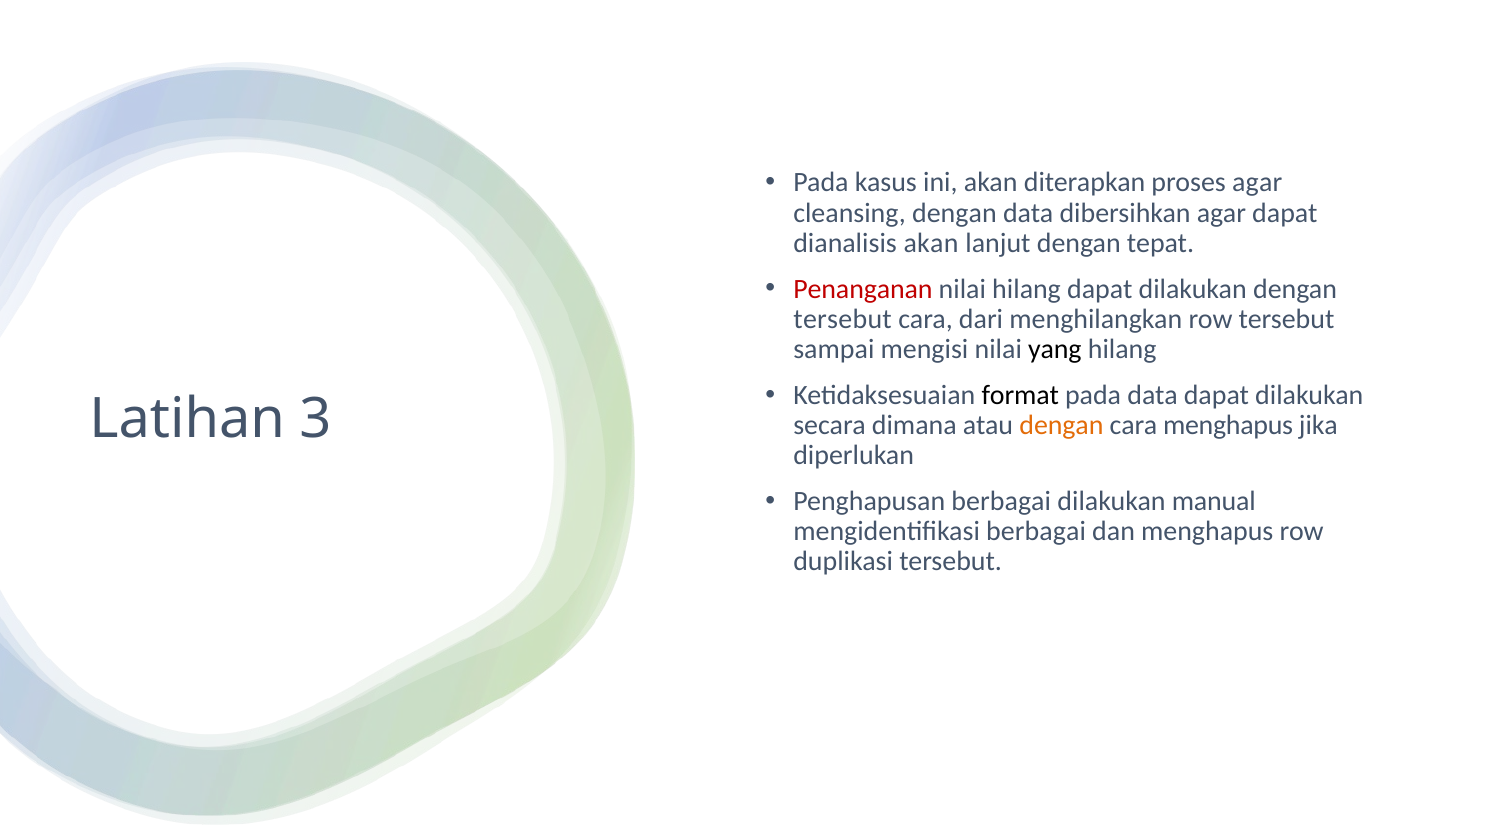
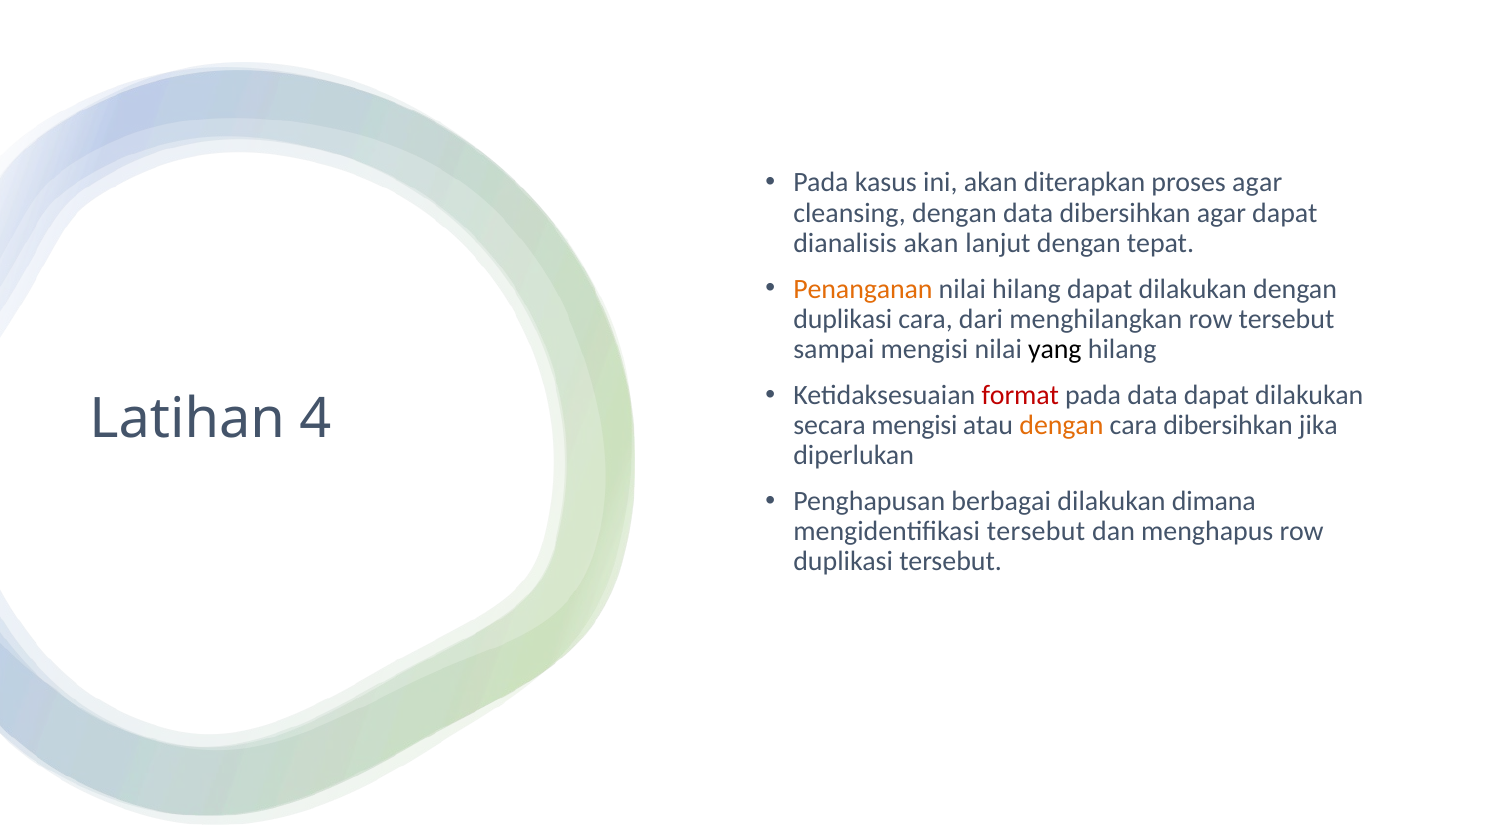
Penanganan colour: red -> orange (863, 289)
tersebut: tersebut -> duplikasi (843, 319)
format colour: black -> red (1020, 395)
3: 3 -> 4 (315, 419)
secara dimana: dimana -> mengisi (914, 425)
cara menghapus: menghapus -> dibersihkan (1228, 425)
manual: manual -> dimana (1214, 501)
mengidentifikasi berbagai: berbagai -> tersebut (1036, 531)
